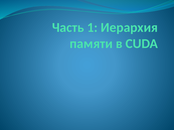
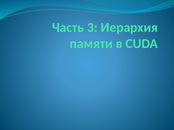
1: 1 -> 3 (92, 28)
